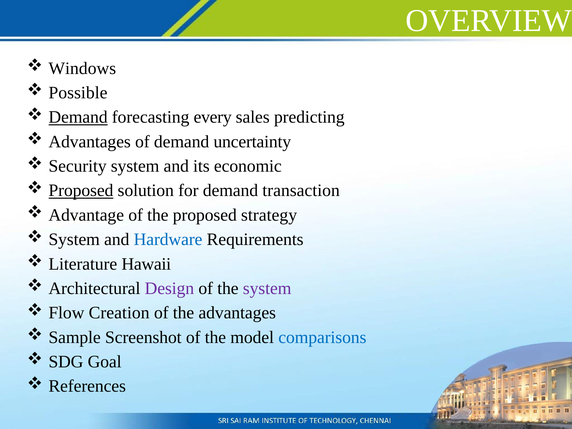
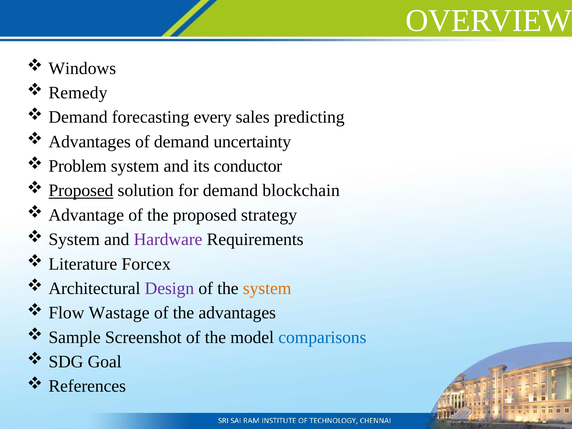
Possible: Possible -> Remedy (78, 93)
Demand underline: present -> none (78, 117)
Security: Security -> Problem (78, 166)
economic: economic -> conductor (248, 166)
transaction: transaction -> blockchain (301, 191)
Hardware colour: blue -> purple (168, 239)
Hawaii: Hawaii -> Forcex (146, 264)
system colour: purple -> orange (267, 288)
Creation: Creation -> Wastage (119, 313)
